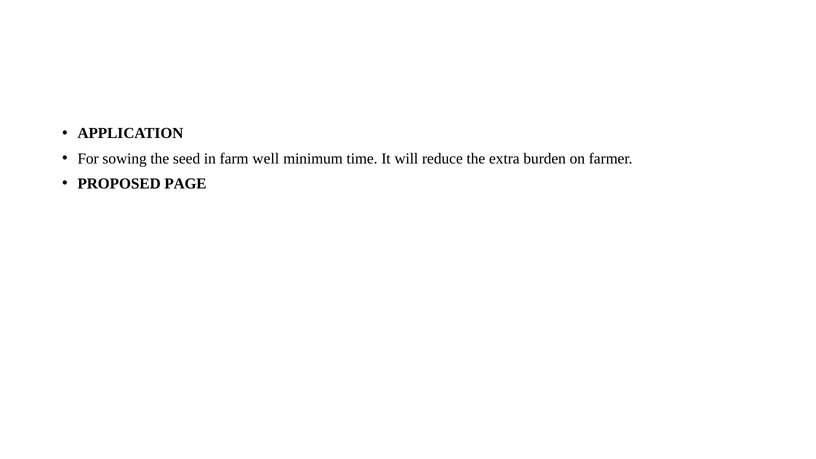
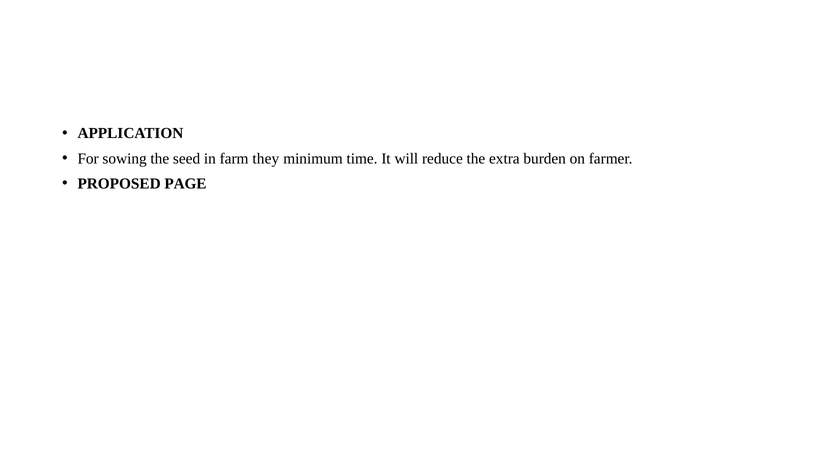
well: well -> they (266, 158)
